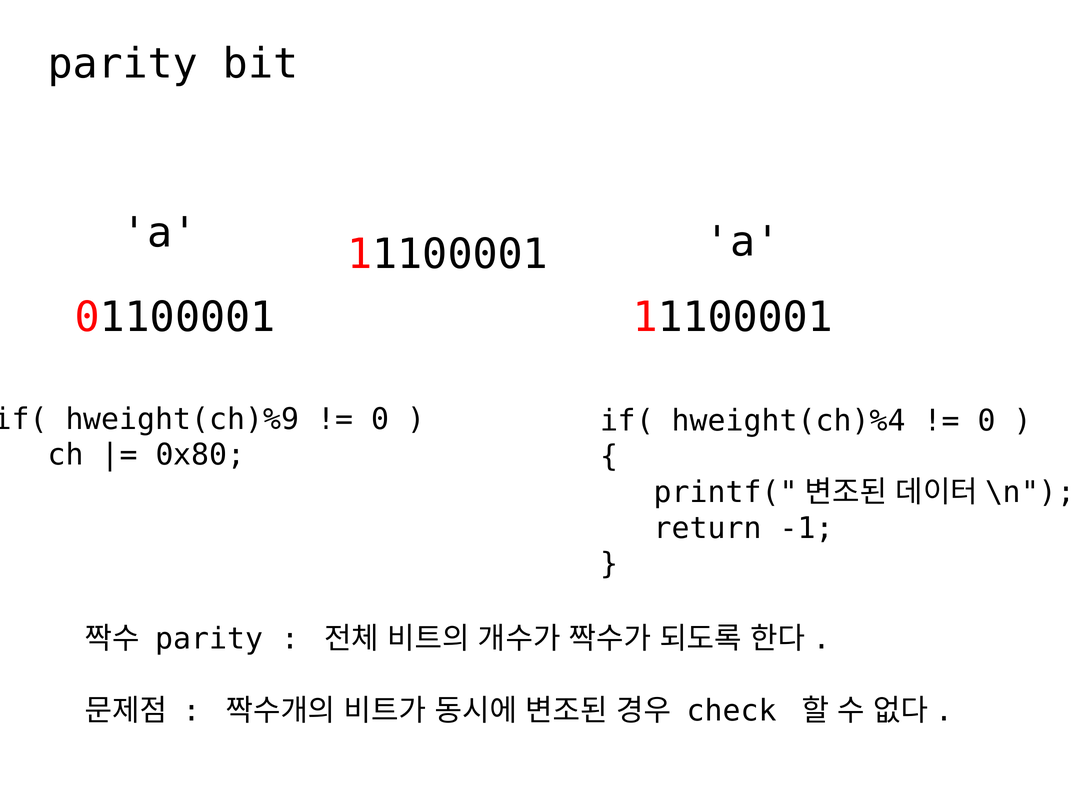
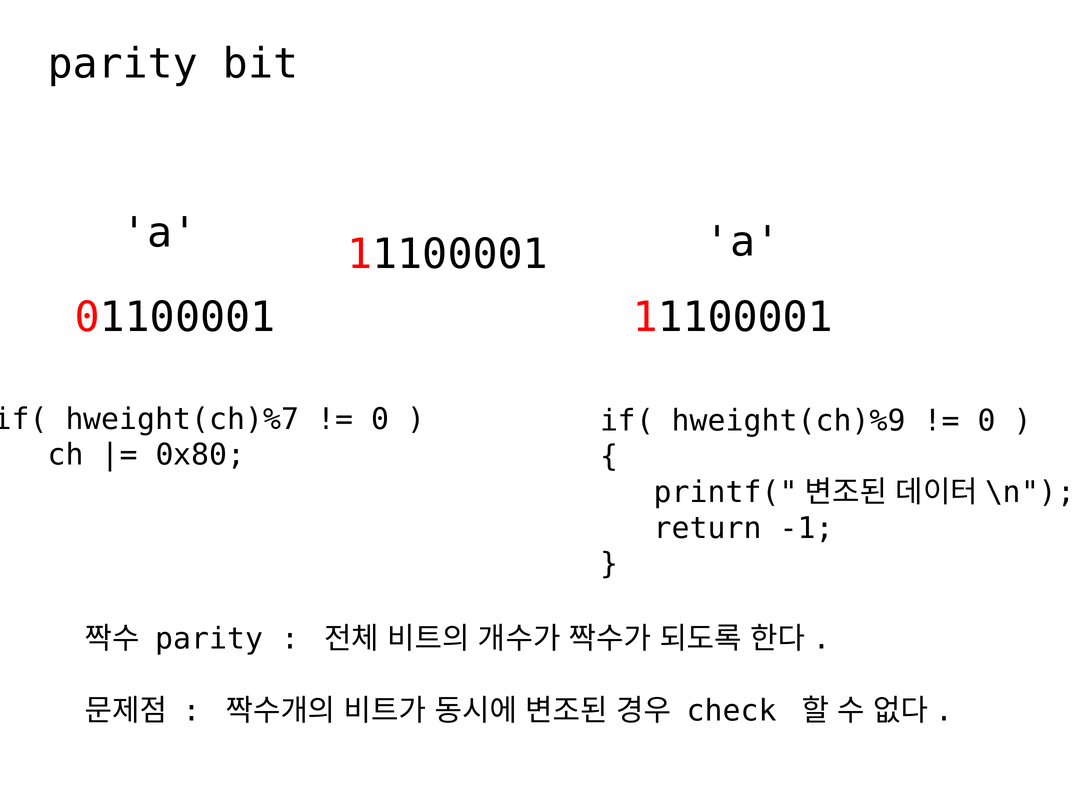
hweight(ch)%9: hweight(ch)%9 -> hweight(ch)%7 (182, 419)
hweight(ch)%4: hweight(ch)%4 -> hweight(ch)%9 (789, 421)
